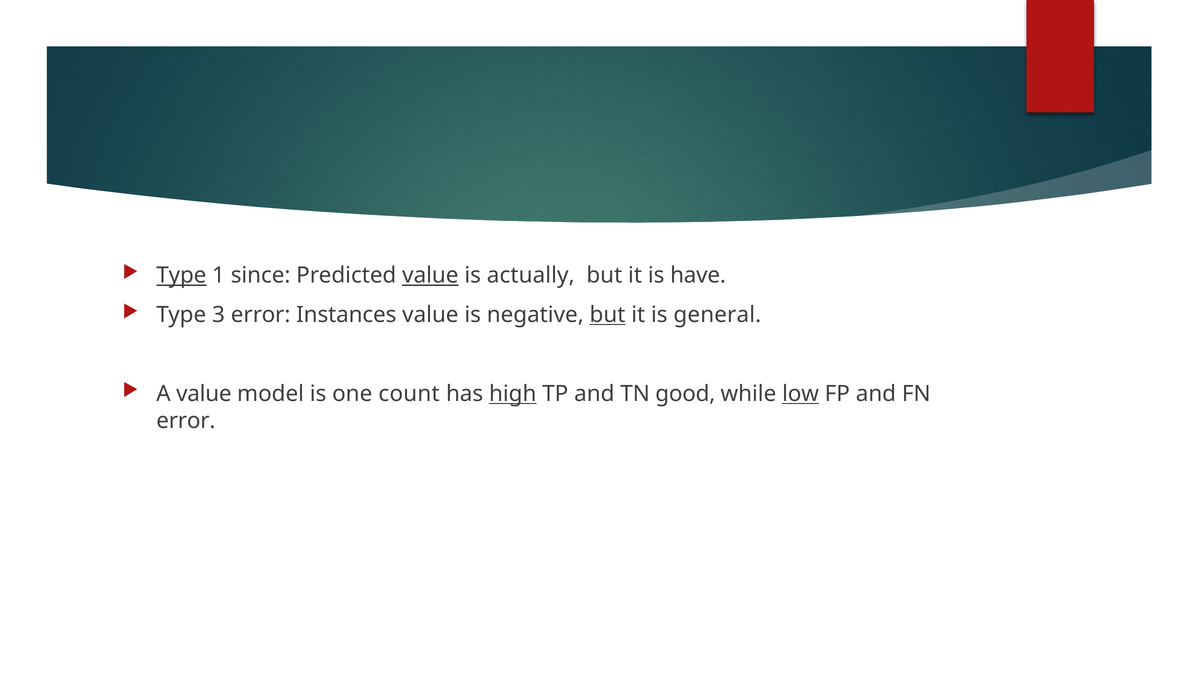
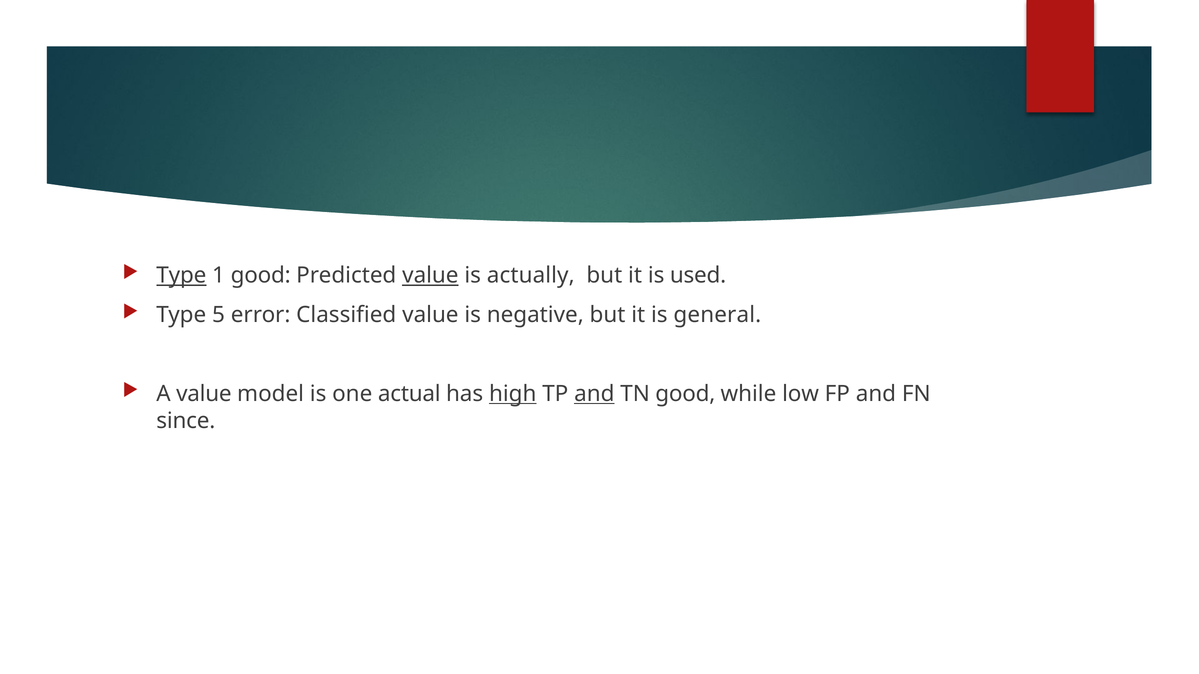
1 since: since -> good (261, 276)
have: have -> used (698, 276)
3: 3 -> 5 (218, 315)
Instances: Instances -> Classified (346, 315)
but underline: present -> none (608, 315)
count: count -> actual (409, 394)
and underline: none -> present (594, 394)
low underline: present -> none (801, 394)
error: error -> since (186, 421)
